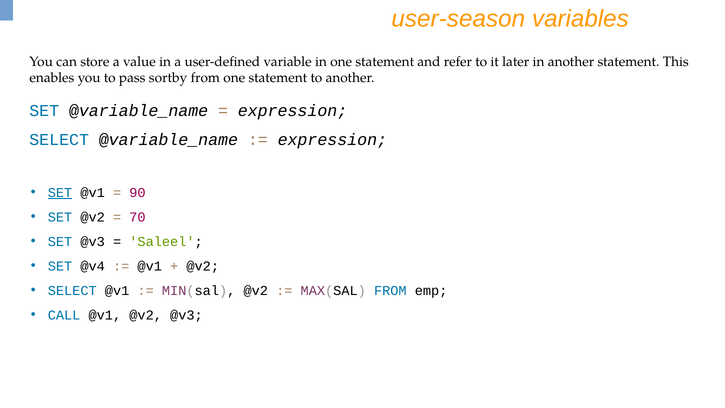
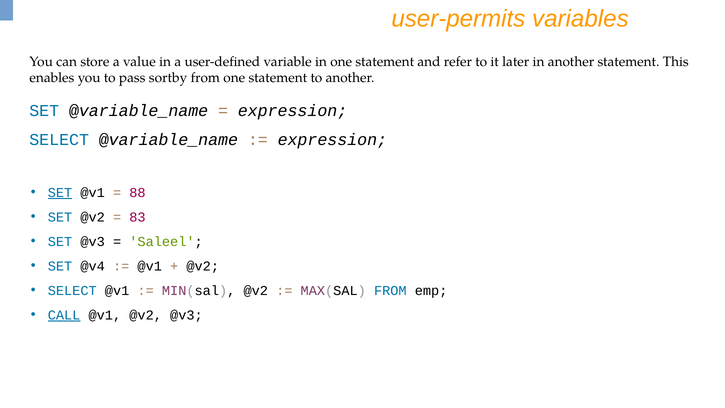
user-season: user-season -> user-permits (458, 19)
90: 90 -> 88 (137, 193)
70: 70 -> 83 (137, 217)
CALL underline: none -> present (64, 315)
